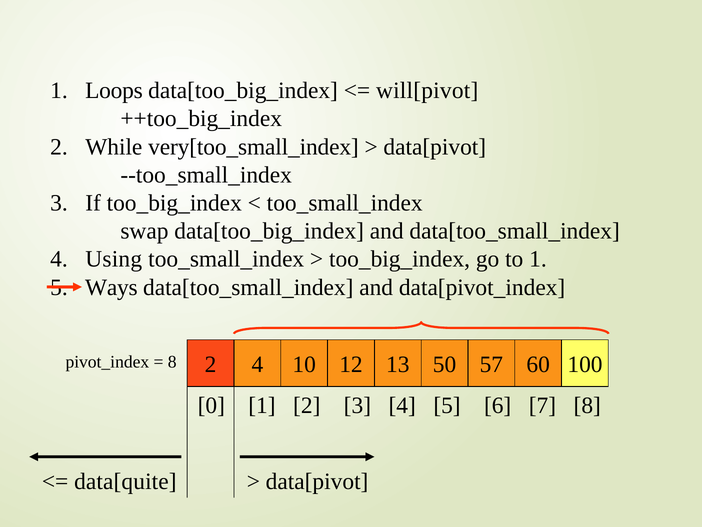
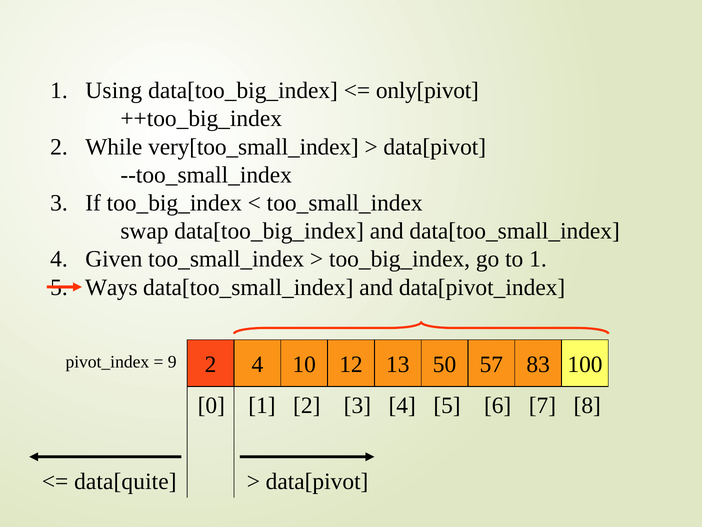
Loops: Loops -> Using (114, 91)
will[pivot: will[pivot -> only[pivot (427, 91)
Using: Using -> Given (114, 259)
8: 8 -> 9 (172, 361)
60: 60 -> 83 (538, 364)
